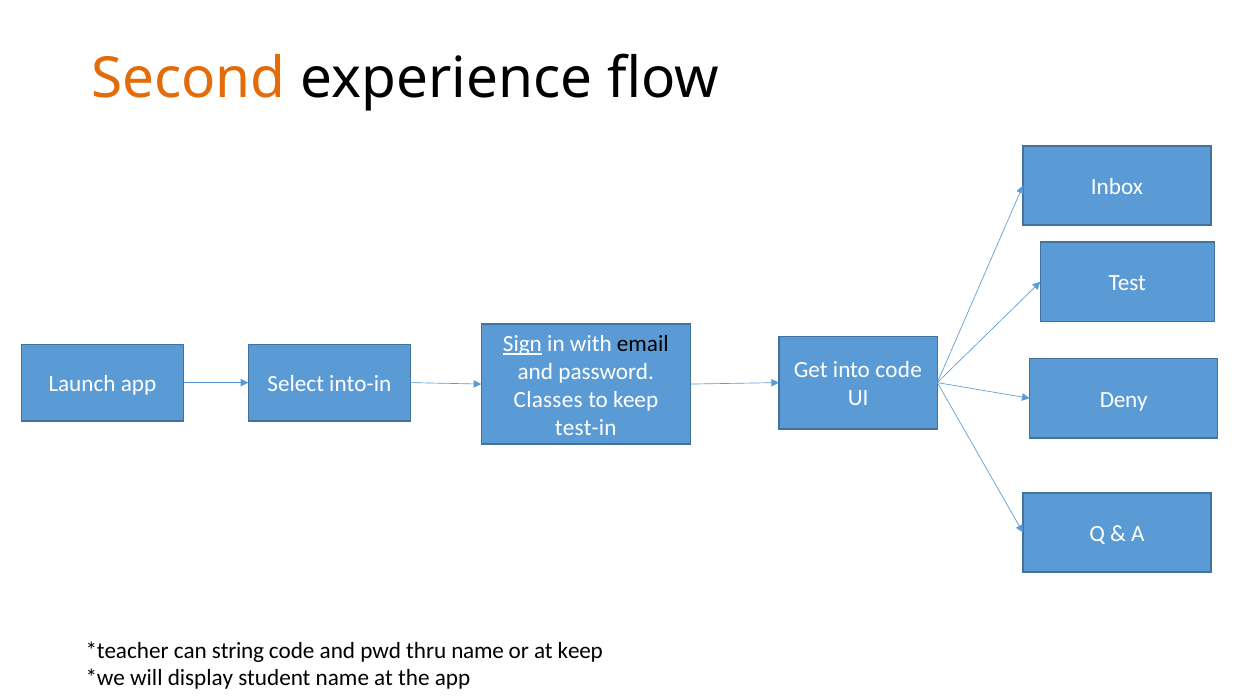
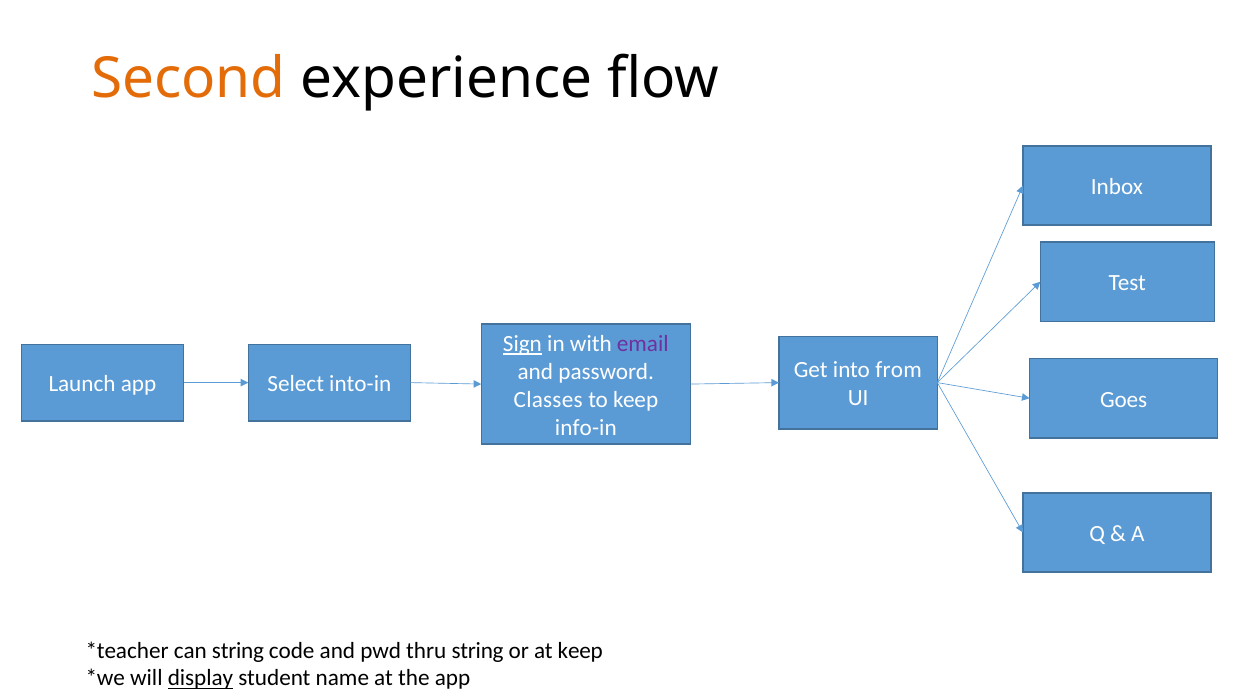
email colour: black -> purple (643, 344)
into code: code -> from (899, 370)
Deny: Deny -> Goes (1124, 400)
test-in: test-in -> info-in (586, 427)
thru name: name -> string (478, 650)
display underline: none -> present (200, 678)
